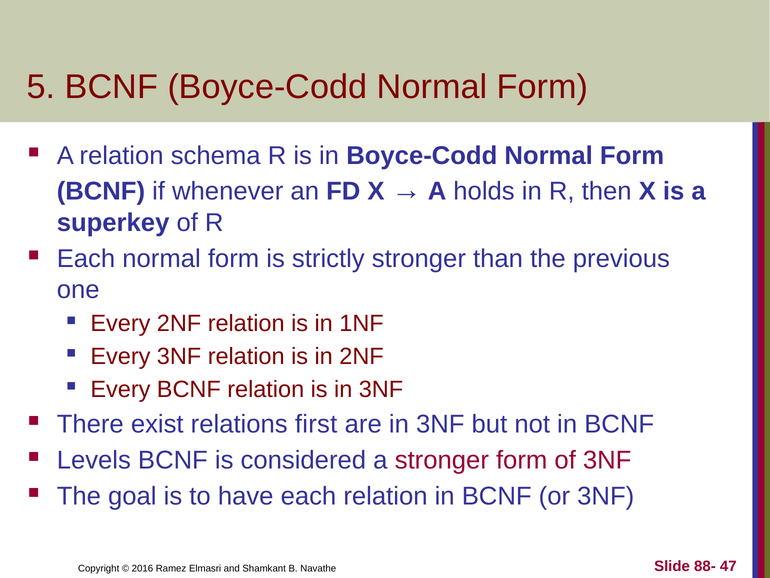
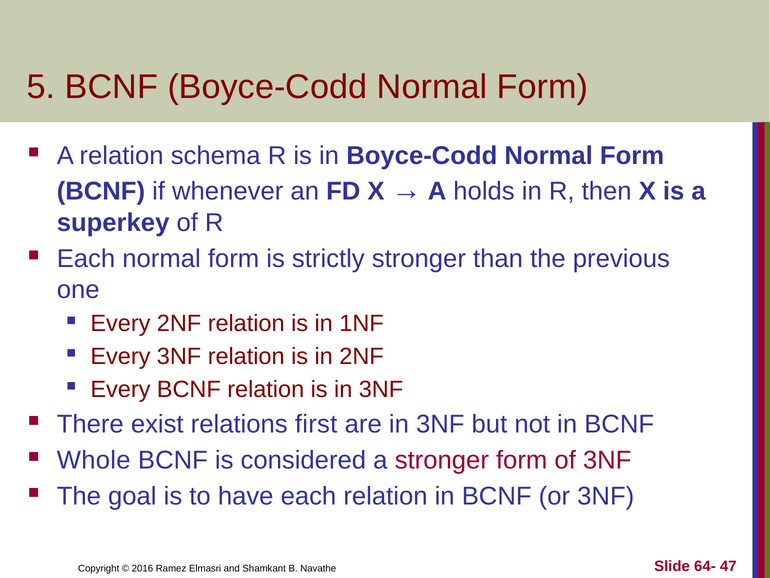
Levels: Levels -> Whole (94, 460)
88-: 88- -> 64- (705, 566)
